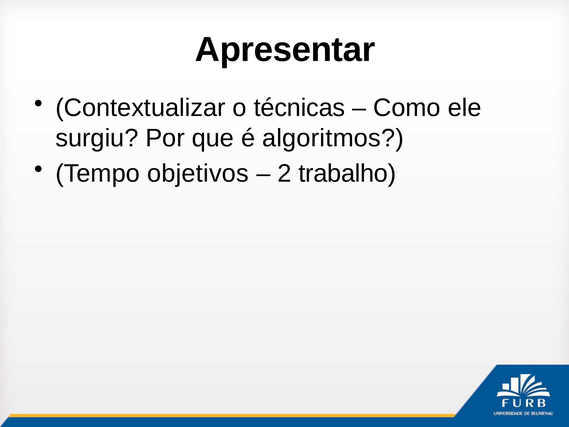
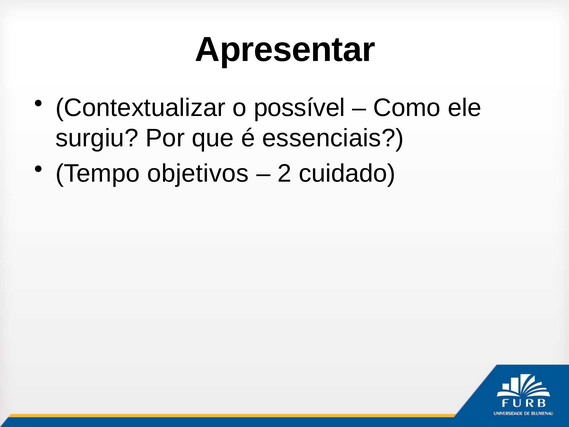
técnicas: técnicas -> possível (299, 108)
algoritmos: algoritmos -> essenciais (333, 138)
trabalho: trabalho -> cuidado (347, 174)
